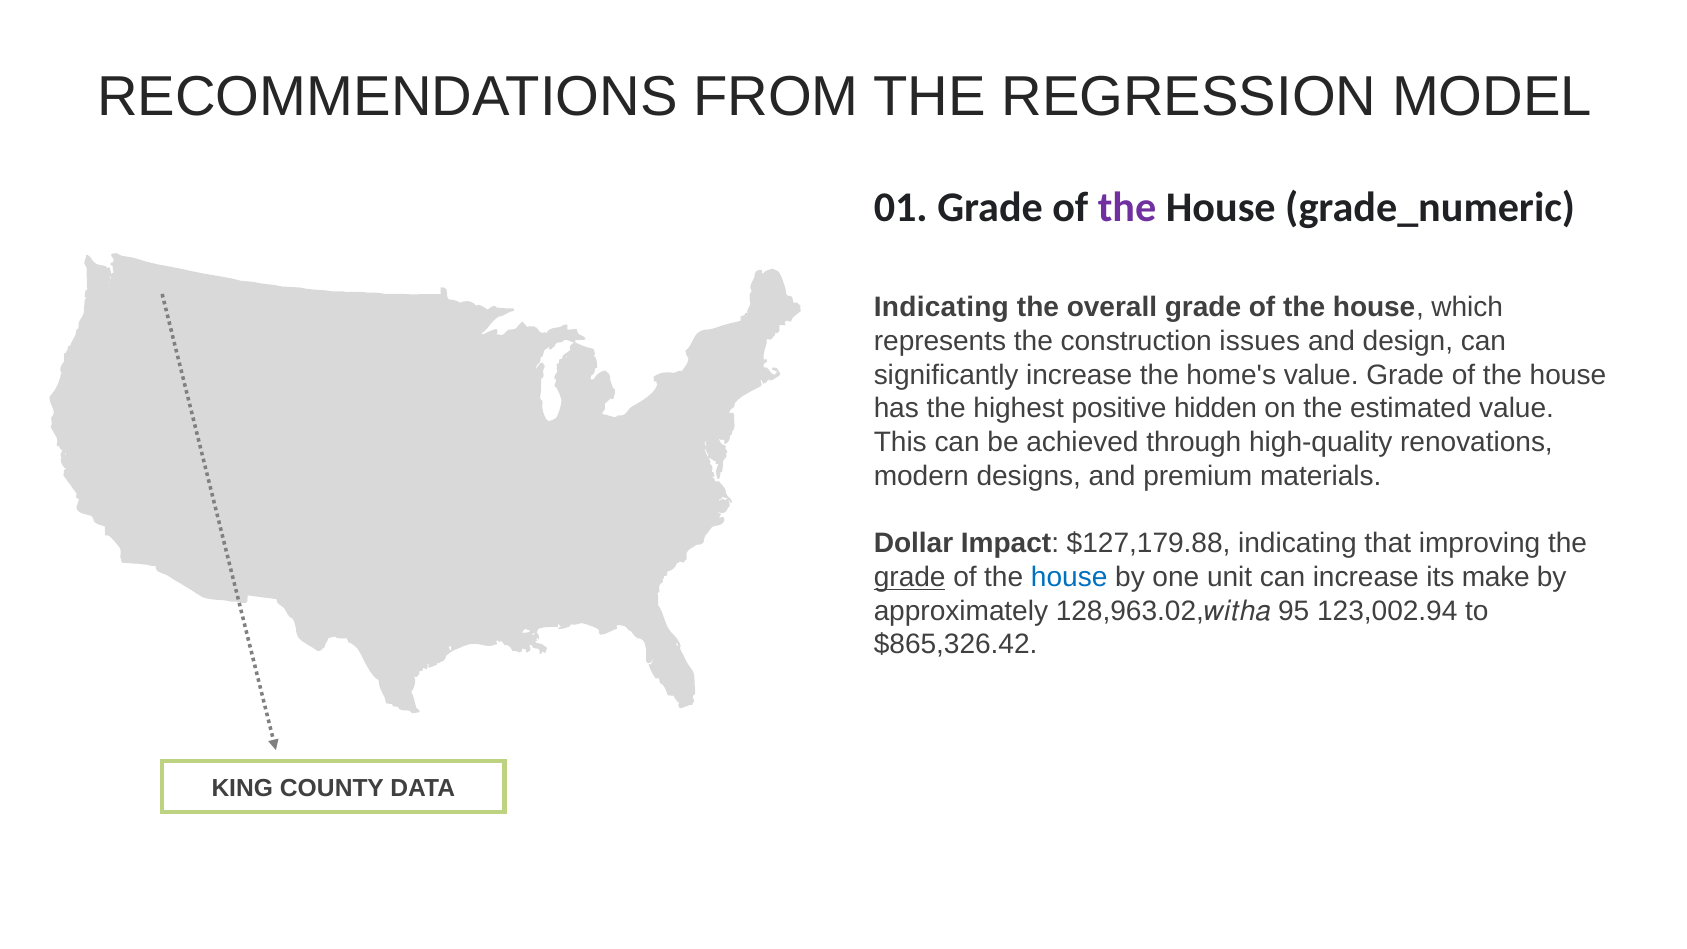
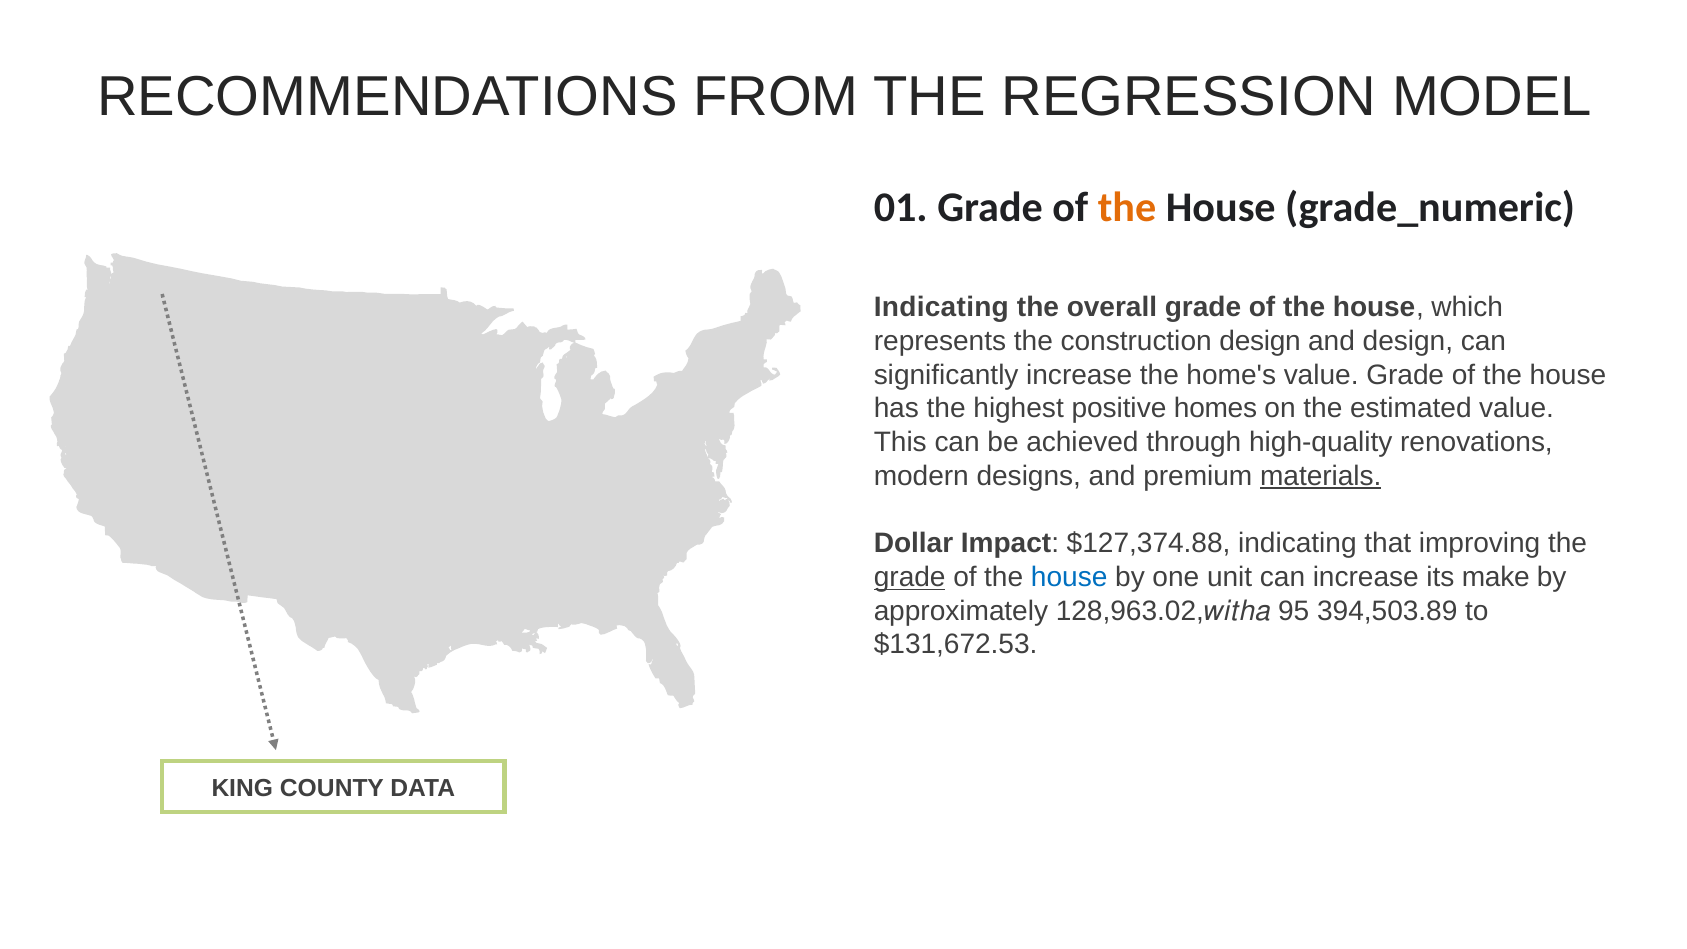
the colour: purple -> orange (1127, 208)
construction issues: issues -> design (1260, 341)
hidden: hidden -> homes (1216, 409)
materials underline: none -> present (1321, 476)
$127,179.88: $127,179.88 -> $127,374.88 (1149, 543)
123,002.94: 123,002.94 -> 394,503.89 (1387, 611)
$865,326.42: $865,326.42 -> $131,672.53 (956, 645)
